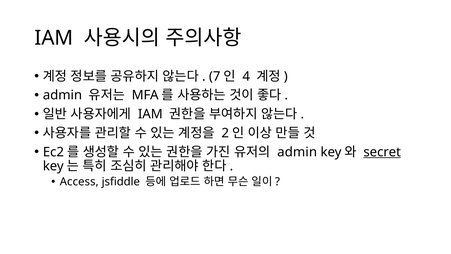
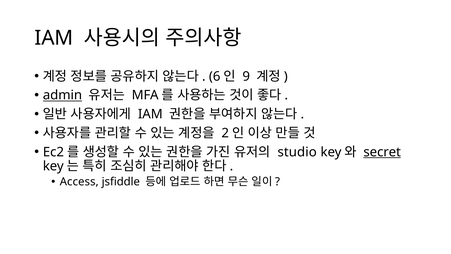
7: 7 -> 6 (215, 76)
4: 4 -> 9 (246, 76)
admin underline: none -> present (62, 95)
admin: admin -> studio (297, 152)
